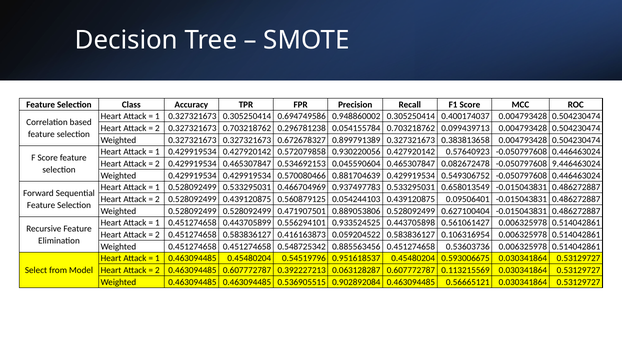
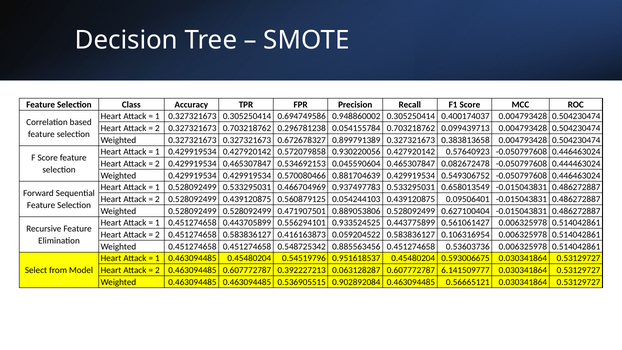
9.446463024: 9.446463024 -> 0.444463024 (576, 164)
0.443705898: 0.443705898 -> 0.443775899 (411, 223)
0.113215569: 0.113215569 -> 6.141509777 (466, 270)
